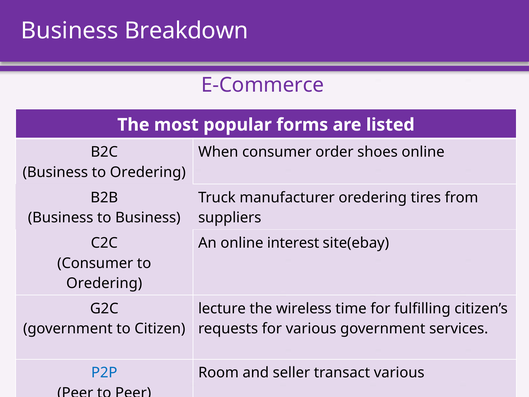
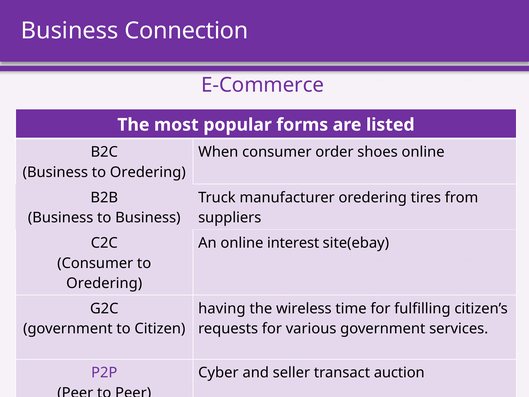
Breakdown: Breakdown -> Connection (186, 31)
lecture: lecture -> having (222, 308)
P2P colour: blue -> purple (104, 373)
Room: Room -> Cyber (218, 373)
transact various: various -> auction (399, 373)
